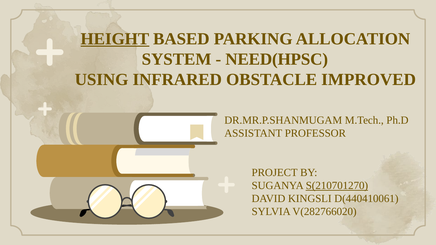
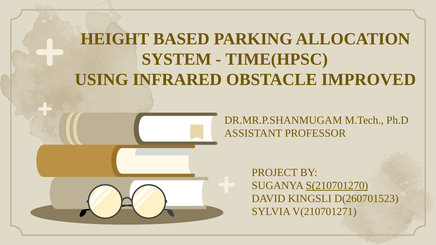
HEIGHT underline: present -> none (115, 39)
NEED(HPSC: NEED(HPSC -> TIME(HPSC (277, 59)
D(440410061: D(440410061 -> D(260701523 (366, 199)
V(282766020: V(282766020 -> V(210701271 (325, 212)
